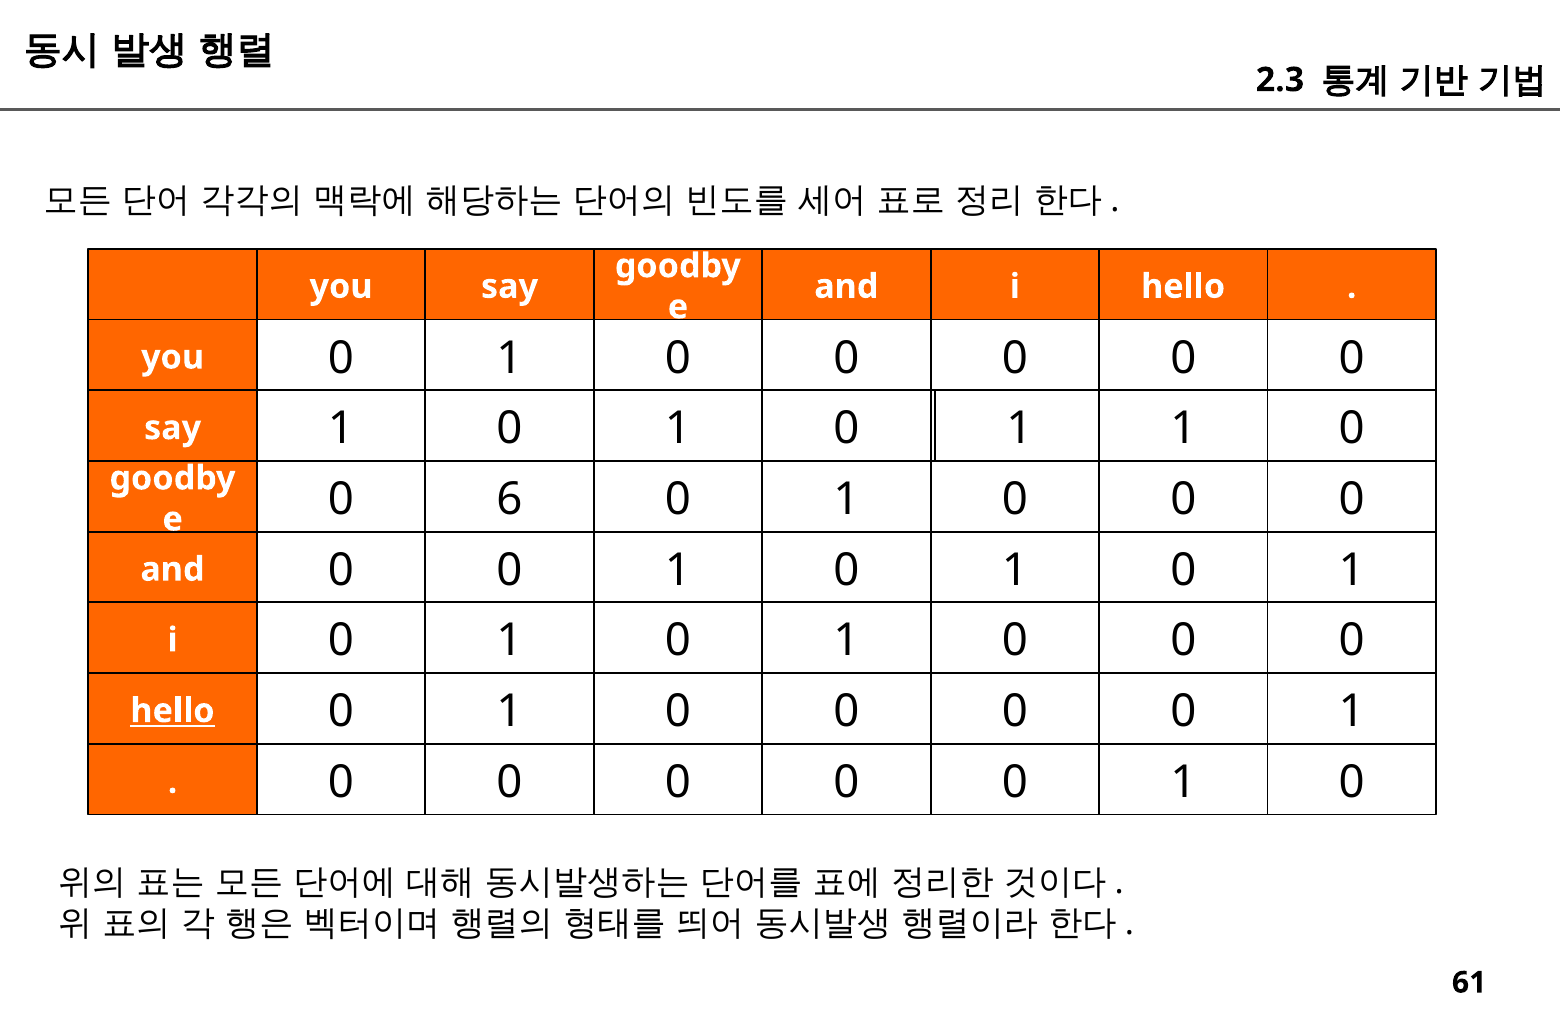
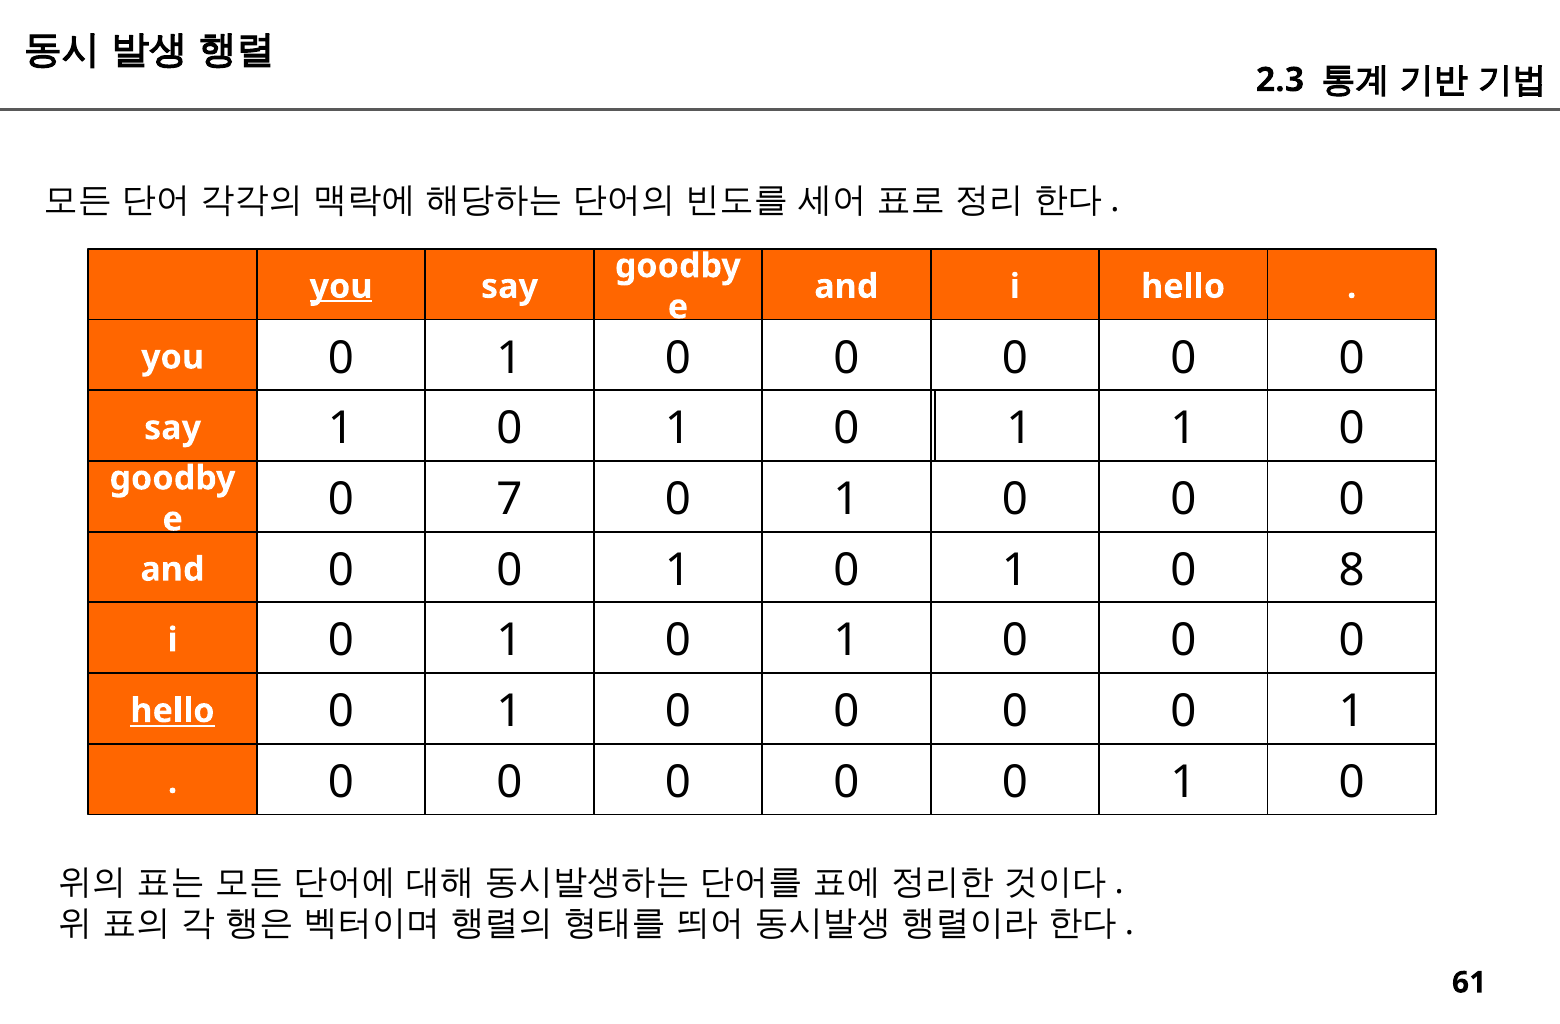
you underline: none -> present (341, 287)
6: 6 -> 7 (509, 500)
1: 1 -> 8 (1352, 571)
